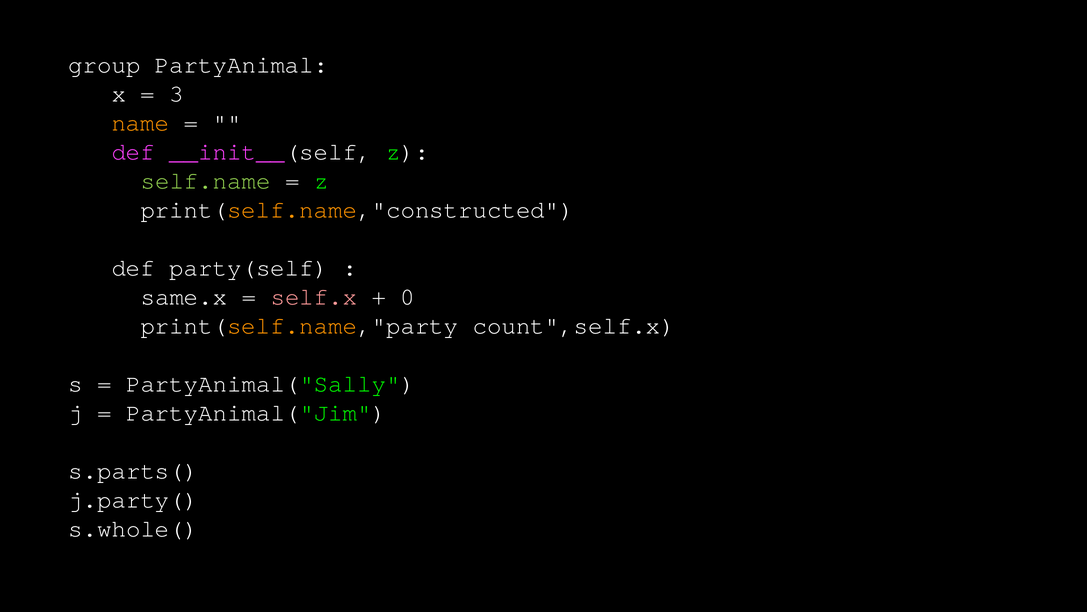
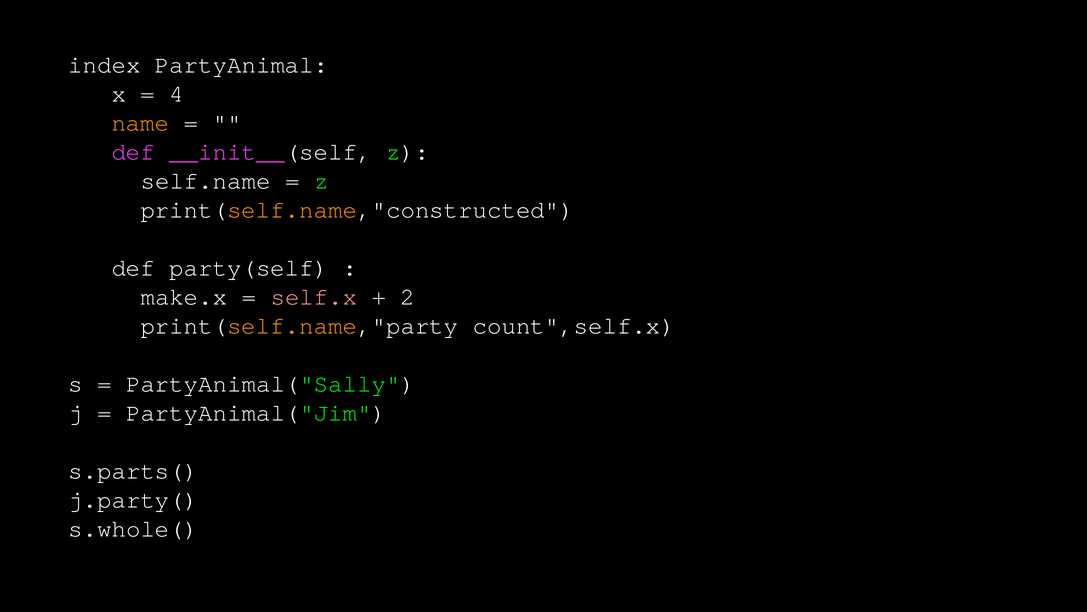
group: group -> index (104, 65)
3: 3 -> 4 (177, 94)
self.name colour: light green -> white (206, 181)
same.x: same.x -> make.x (184, 297)
0: 0 -> 2 (408, 297)
